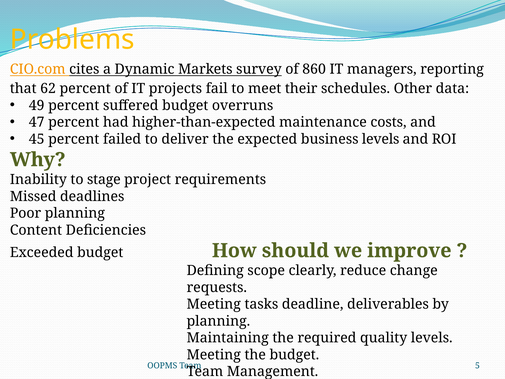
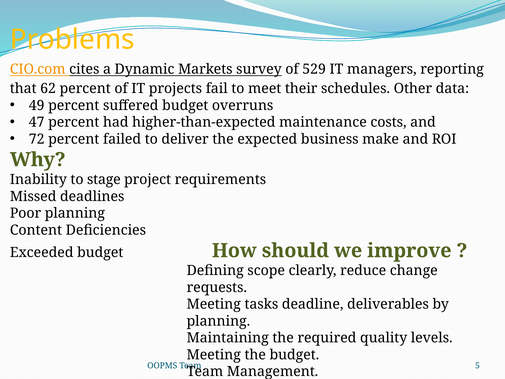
860: 860 -> 529 (314, 69)
45: 45 -> 72 (37, 139)
business levels: levels -> make (381, 139)
